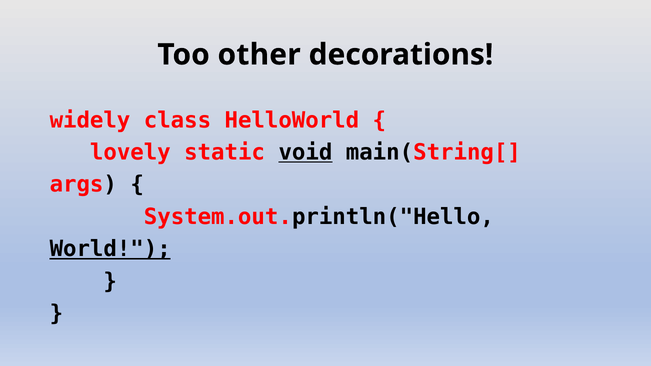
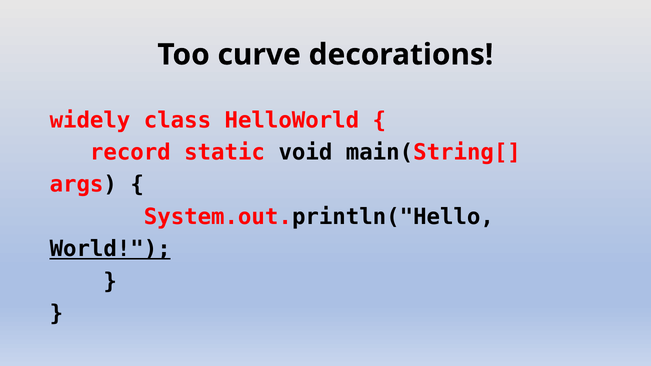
other: other -> curve (259, 55)
lovely: lovely -> record (130, 152)
void underline: present -> none (305, 152)
